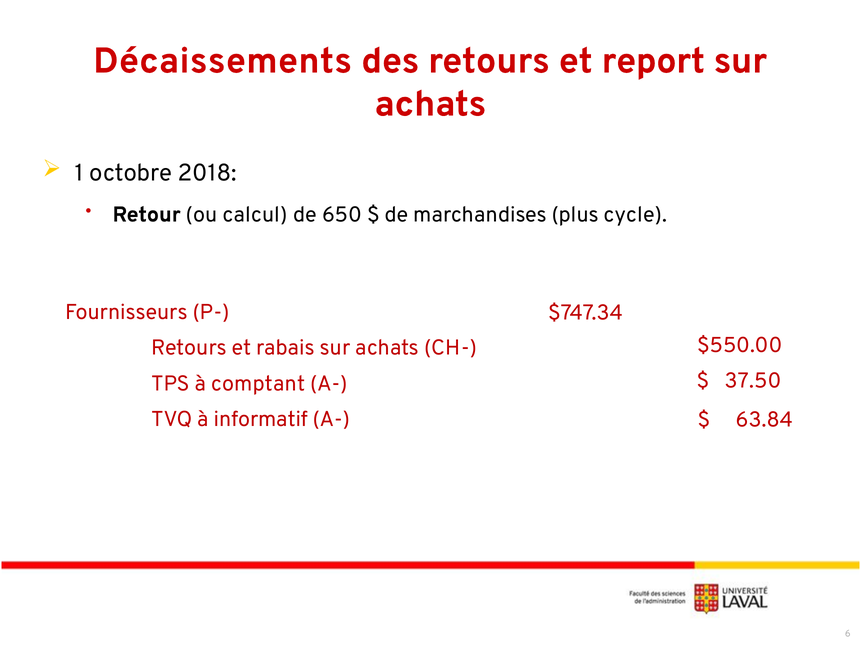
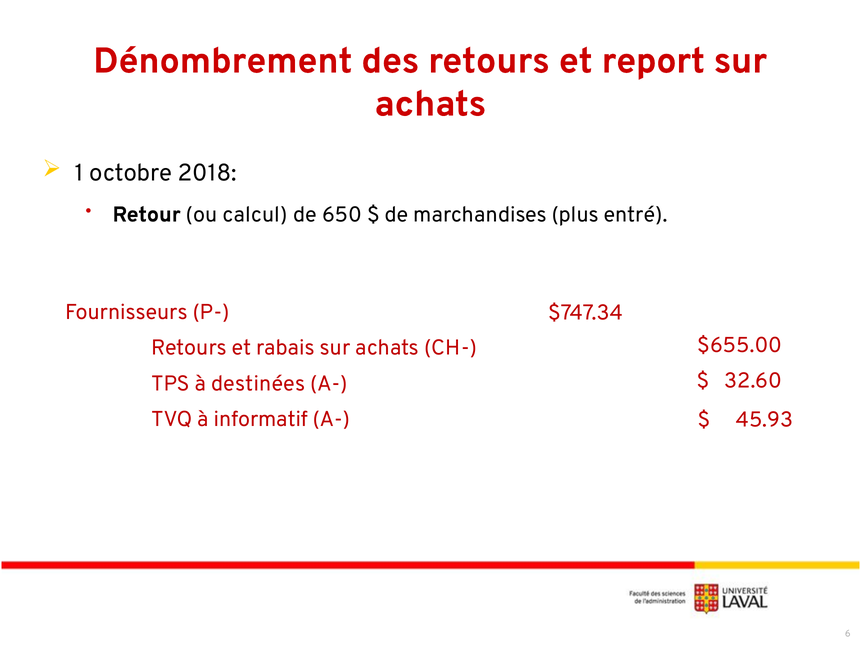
Décaissements: Décaissements -> Dénombrement (223, 61)
cycle: cycle -> entré (636, 214)
$550.00: $550.00 -> $655.00 (740, 345)
comptant: comptant -> destinées (258, 383)
37.50: 37.50 -> 32.60 (753, 381)
63.84: 63.84 -> 45.93 (764, 420)
